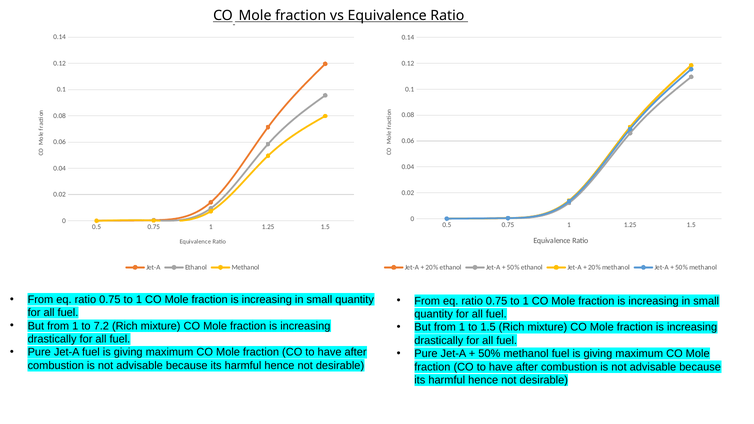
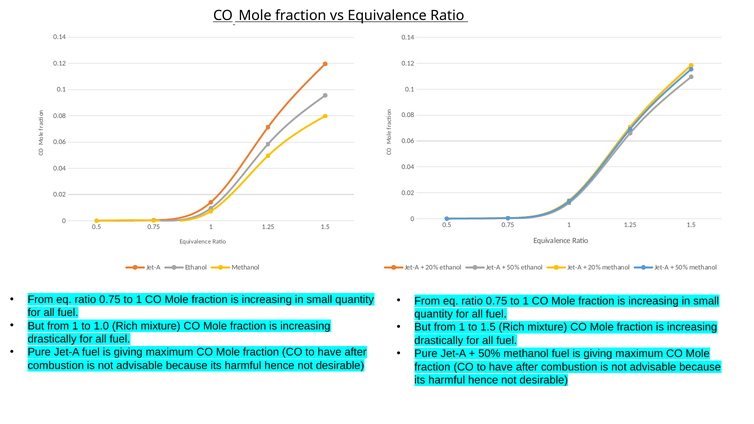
7.2: 7.2 -> 1.0 (101, 326)
